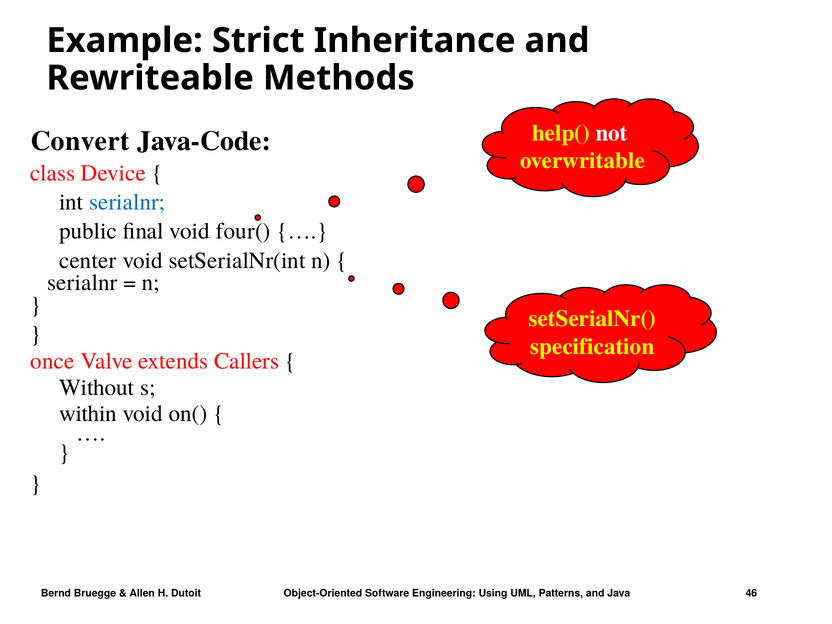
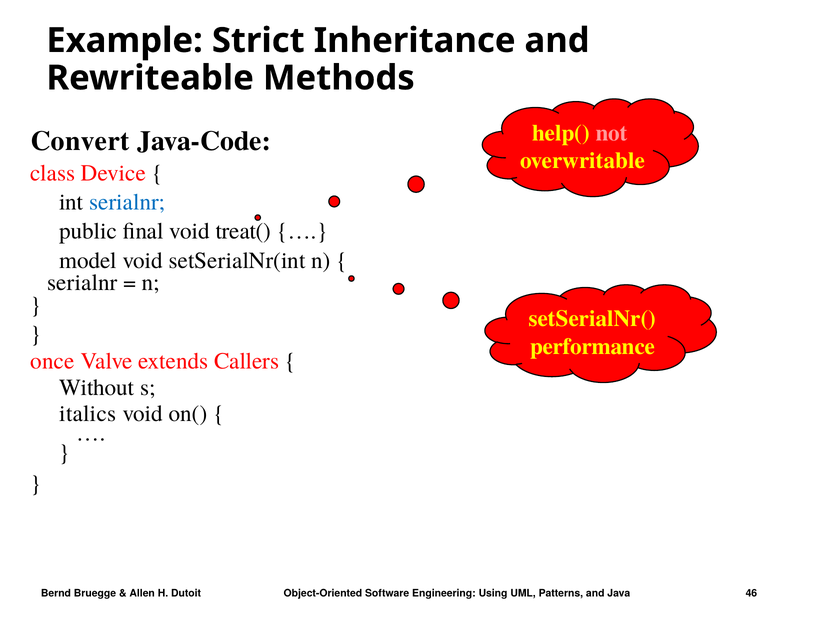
not colour: white -> pink (612, 133)
four(: four( -> treat( (243, 231)
center: center -> model (88, 261)
specification: specification -> performance (592, 347)
within: within -> italics (88, 414)
